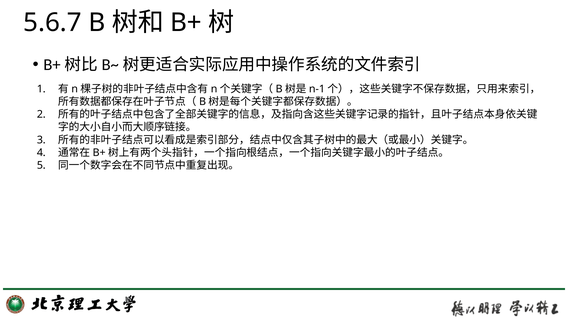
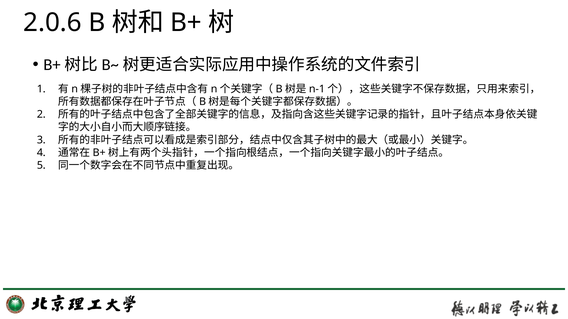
5.6.7: 5.6.7 -> 2.0.6 (52, 23)
